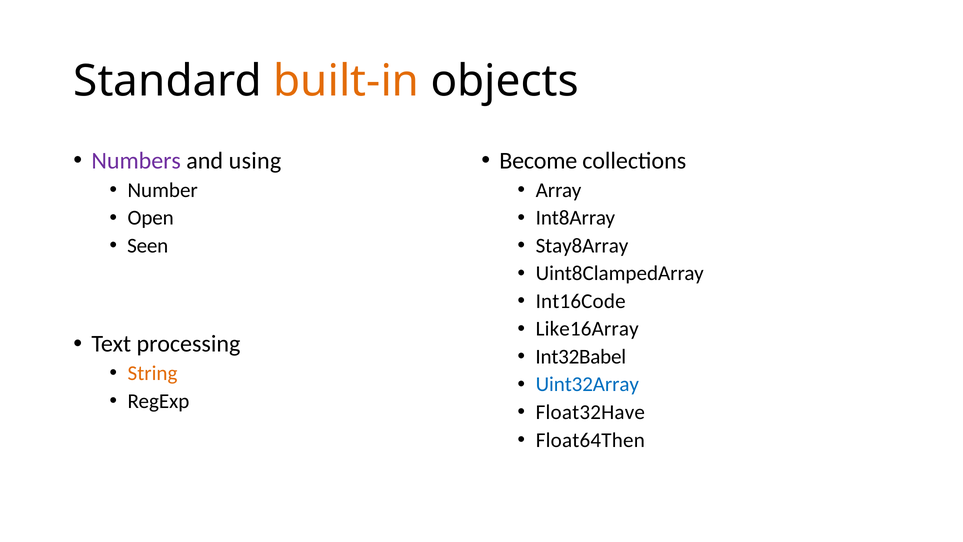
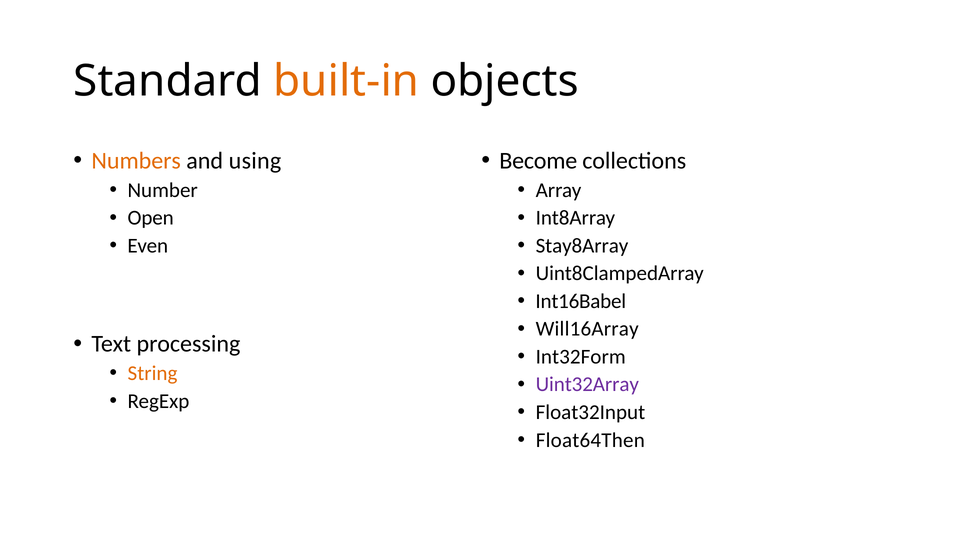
Numbers colour: purple -> orange (136, 161)
Seen: Seen -> Even (148, 246)
Int16Code: Int16Code -> Int16Babel (581, 301)
Like16Array: Like16Array -> Will16Array (587, 329)
Int32Babel: Int32Babel -> Int32Form (581, 357)
Uint32Array colour: blue -> purple (587, 384)
Float32Have: Float32Have -> Float32Input (590, 412)
